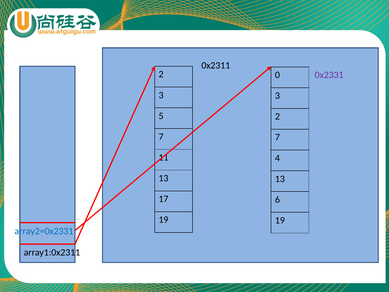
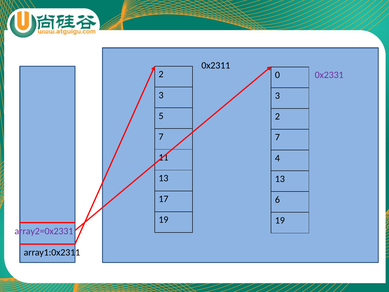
array2=0x2331 colour: blue -> purple (44, 231)
